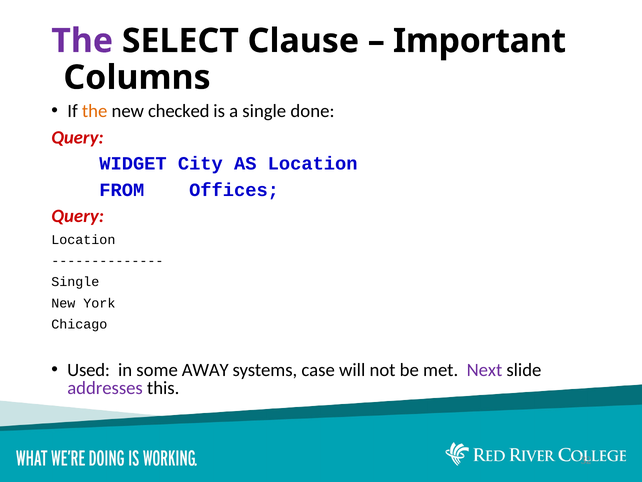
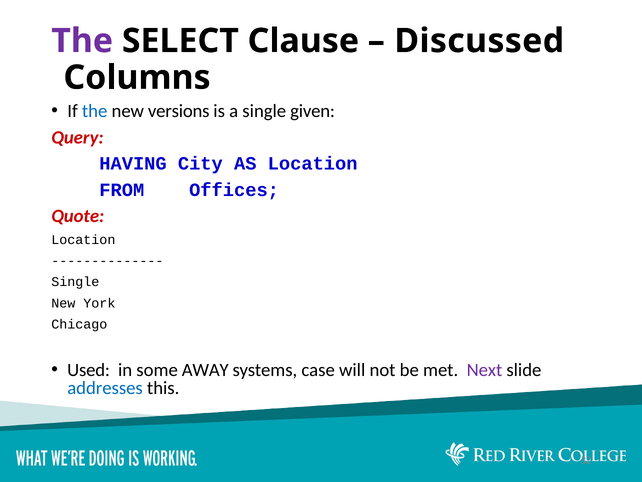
Important: Important -> Discussed (479, 41)
the colour: orange -> blue (95, 111)
checked: checked -> versions (179, 111)
done: done -> given (313, 111)
WIDGET: WIDGET -> HAVING (133, 164)
Query: Query -> Quote (78, 216)
addresses colour: purple -> blue (105, 388)
